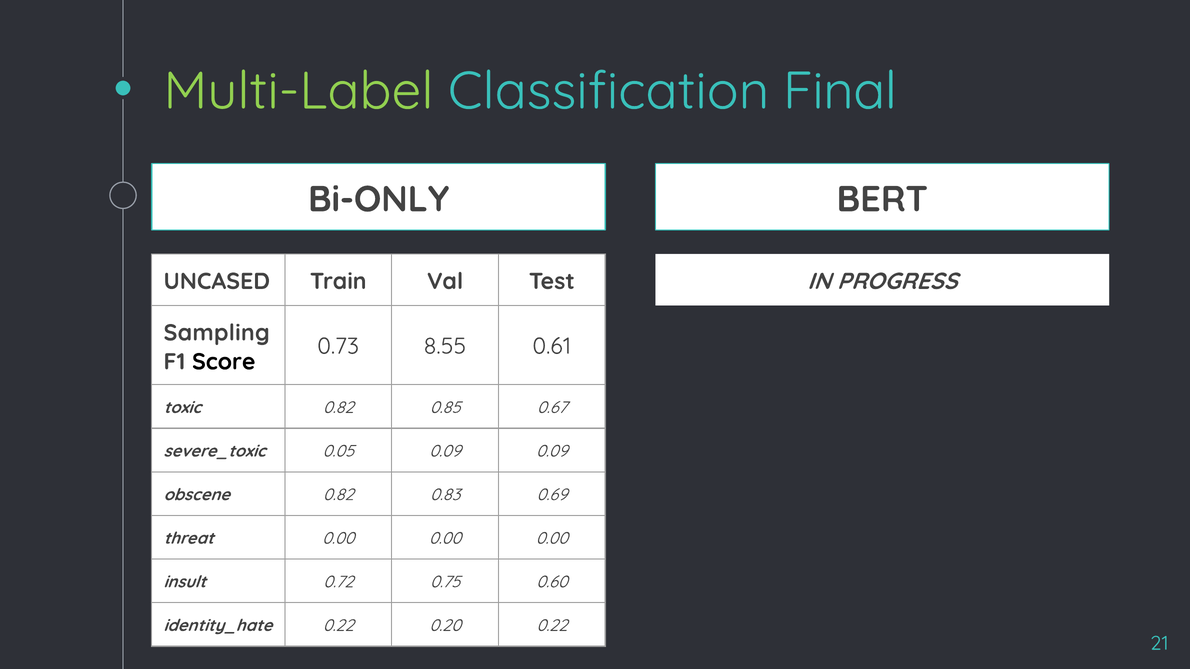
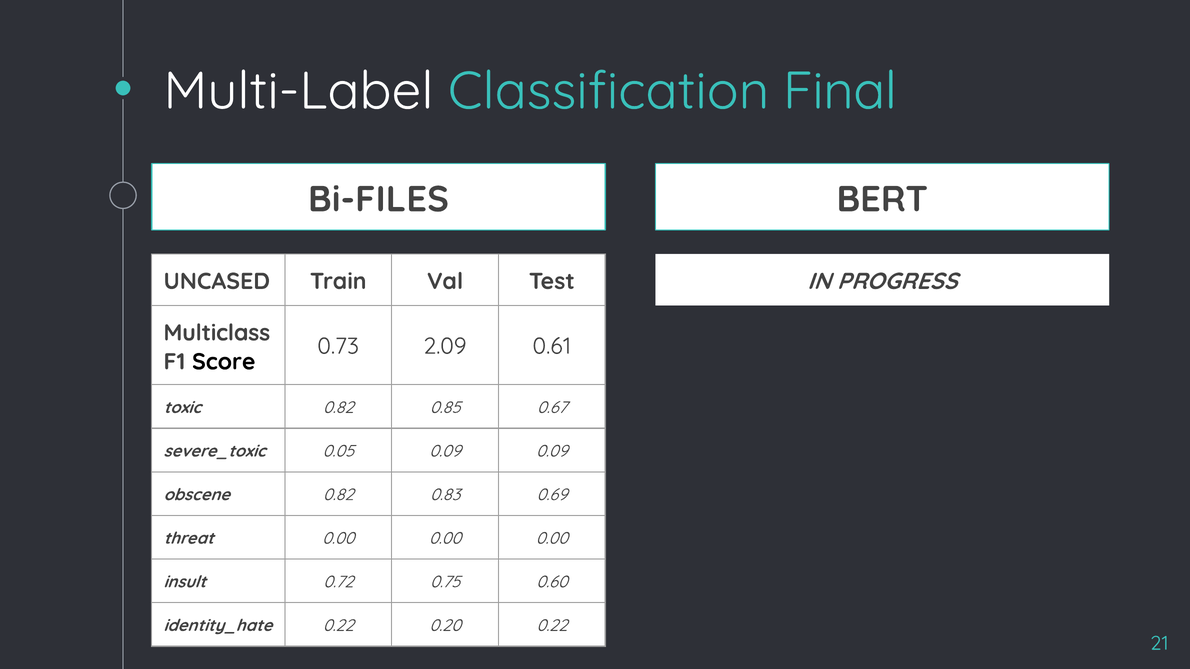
Multi-Label colour: light green -> white (299, 91)
Bi-ONLY: Bi-ONLY -> Bi-FILES (378, 199)
Sampling: Sampling -> Multiclass (217, 333)
8.55: 8.55 -> 2.09 (445, 346)
